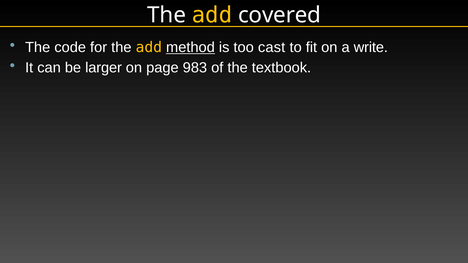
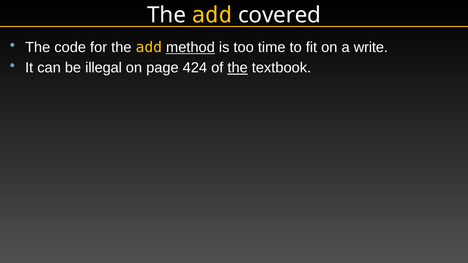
cast: cast -> time (272, 47)
larger: larger -> illegal (104, 68)
983: 983 -> 424 (195, 68)
the underline: none -> present (238, 68)
